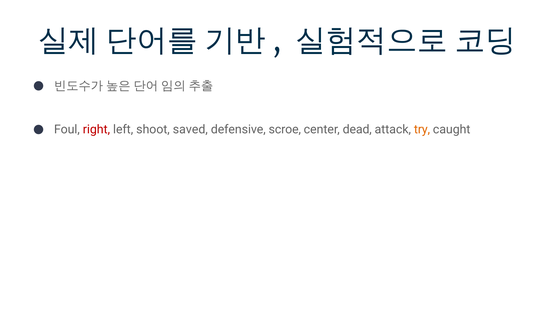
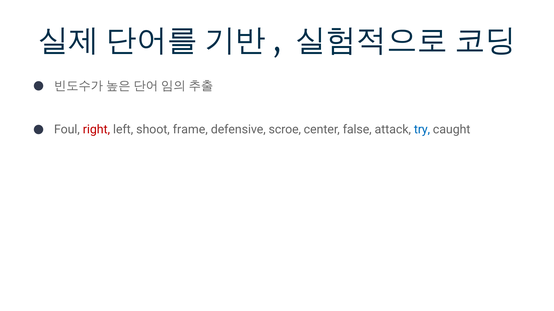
saved: saved -> frame (190, 130)
dead: dead -> false (357, 130)
try colour: orange -> blue (422, 130)
